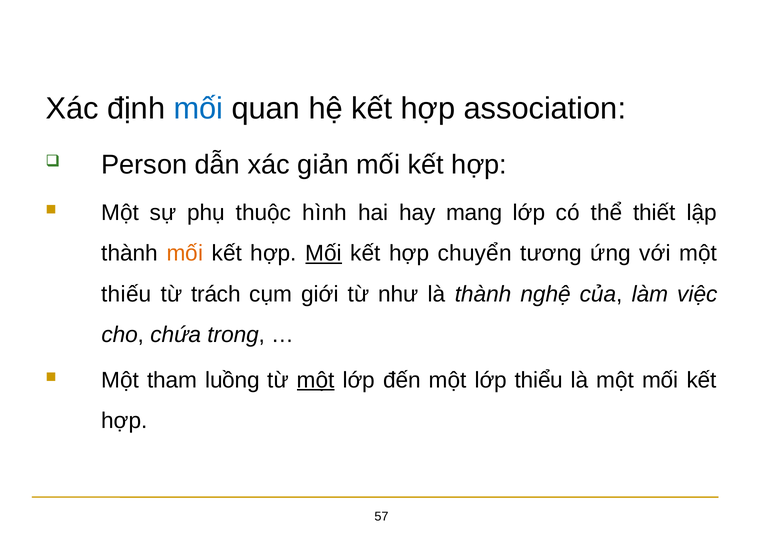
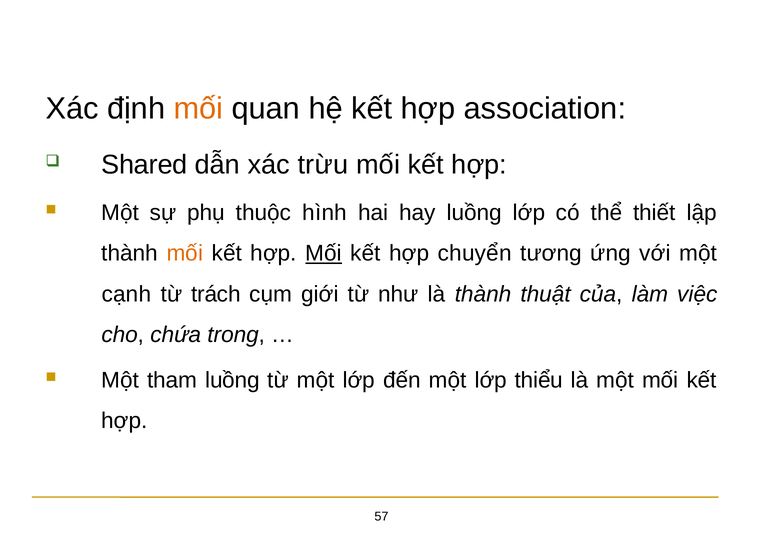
mối colour: blue -> orange (198, 109)
Person: Person -> Shared (144, 165)
giản: giản -> trừu (323, 165)
hay mang: mang -> luồng (474, 213)
thiếu: thiếu -> cạnh (126, 294)
nghệ: nghệ -> thuật (546, 294)
một underline: present -> none (316, 380)
